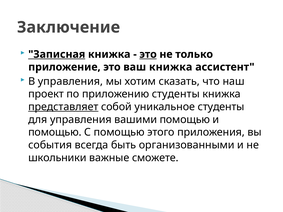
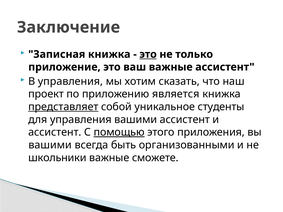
Записная underline: present -> none (57, 54)
ваш книжка: книжка -> важные (171, 67)
приложению студенты: студенты -> является (176, 94)
вашими помощью: помощью -> ассистент (185, 120)
помощью: помощью -> ассистент (55, 132)
помощью underline: none -> present (119, 132)
события: события -> вашими (50, 145)
